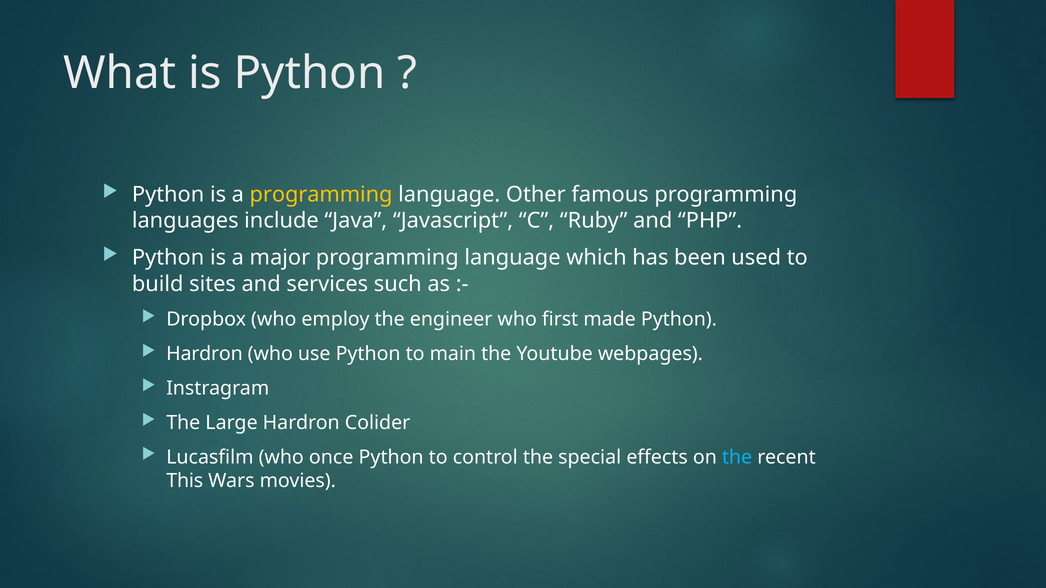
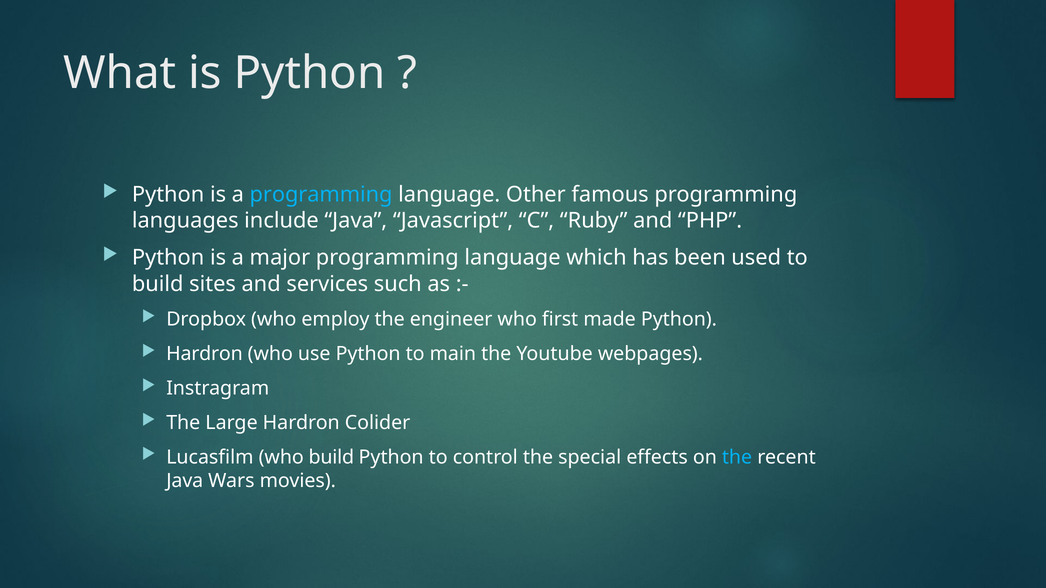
programming colour: yellow -> light blue (321, 195)
who once: once -> build (331, 457)
This: This -> Java (185, 481)
